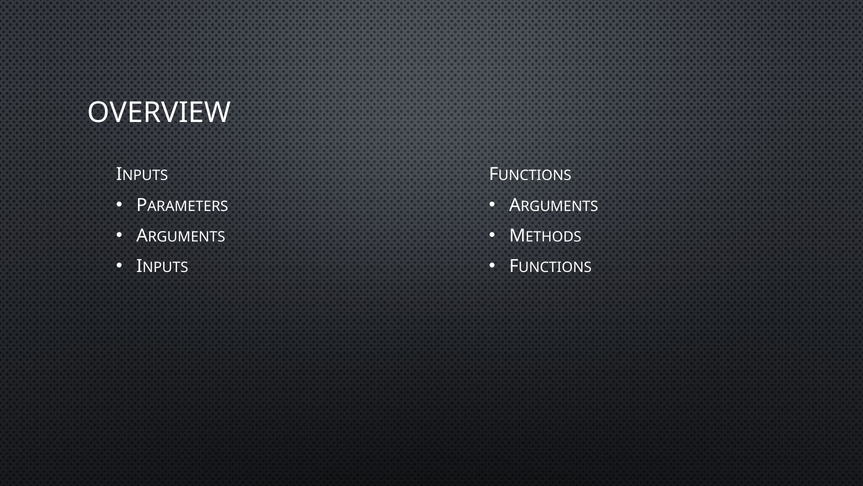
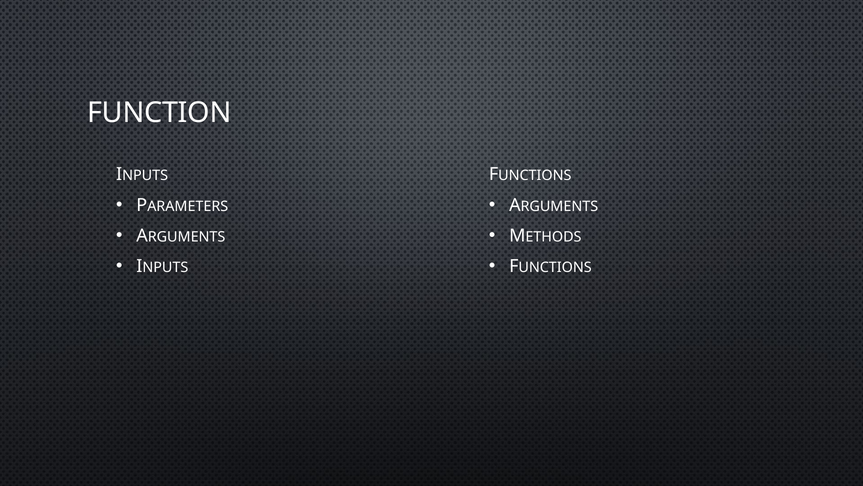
OVERVIEW: OVERVIEW -> FUNCTION (159, 113)
